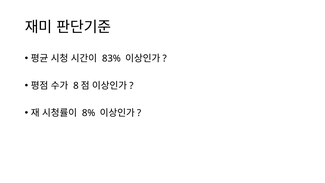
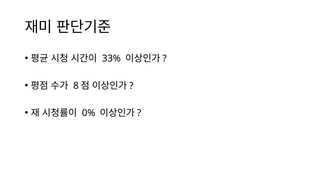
83%: 83% -> 33% (111, 58)
8%: 8% -> 0% (89, 113)
